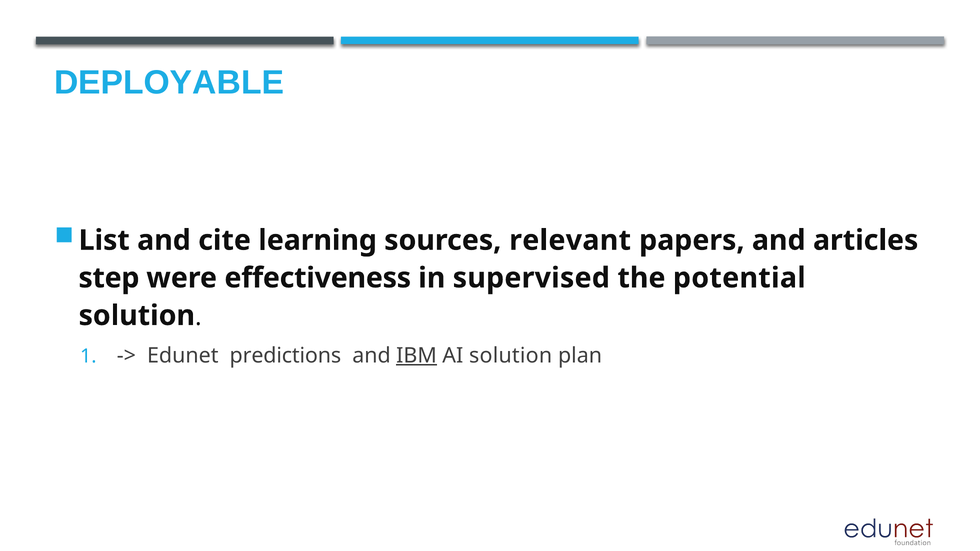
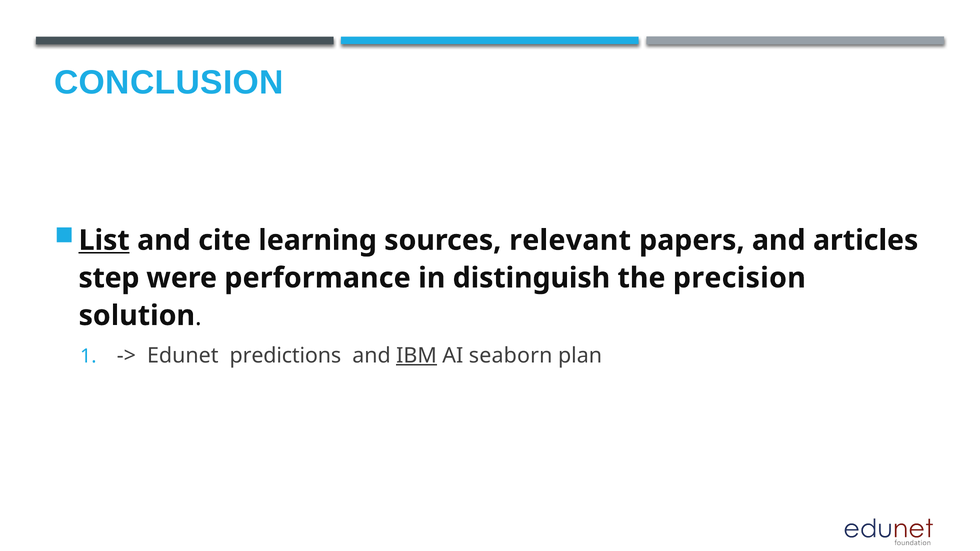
DEPLOYABLE: DEPLOYABLE -> CONCLUSION (169, 83)
List underline: none -> present (104, 240)
effectiveness: effectiveness -> performance (318, 278)
supervised: supervised -> distinguish (531, 278)
potential: potential -> precision (739, 278)
AI solution: solution -> seaborn (511, 356)
